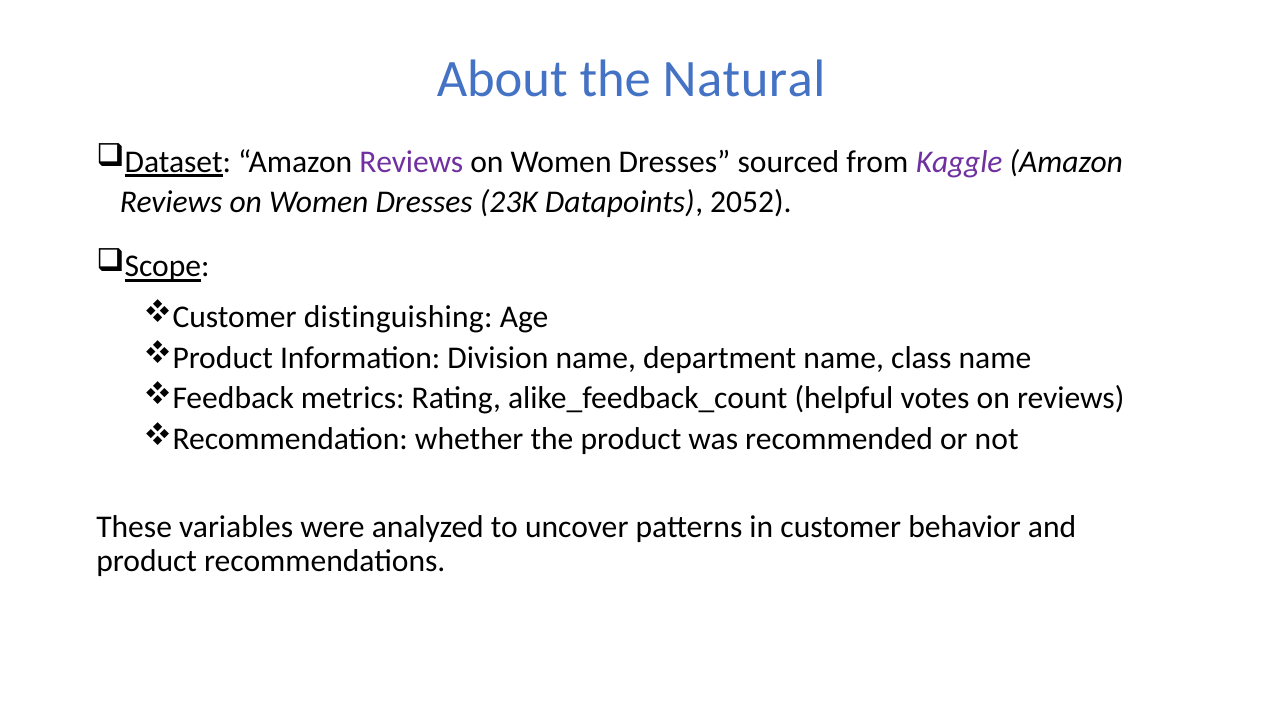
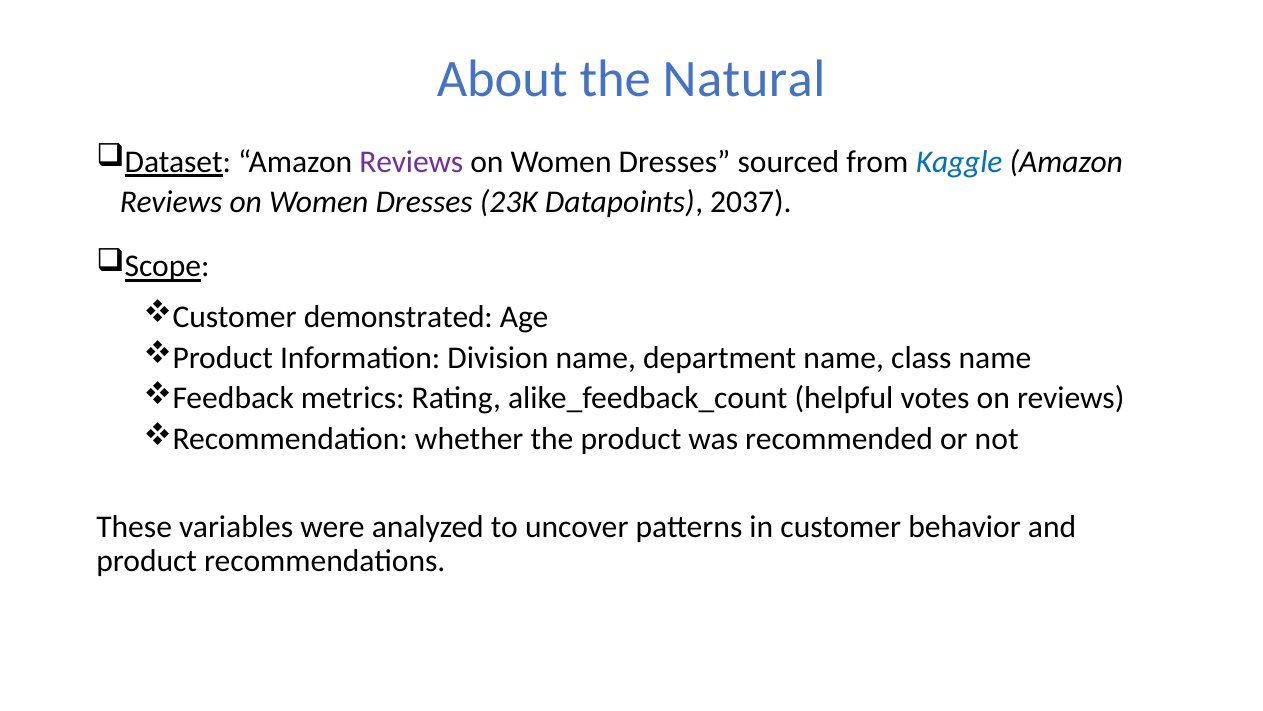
Kaggle colour: purple -> blue (959, 161)
2052: 2052 -> 2037 (751, 202)
distinguishing: distinguishing -> demonstrated (398, 317)
